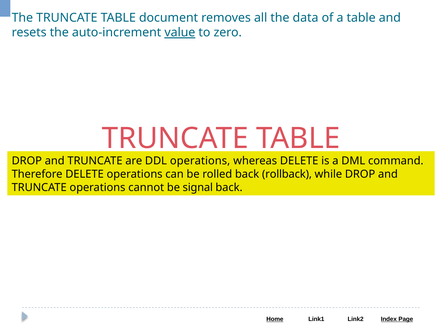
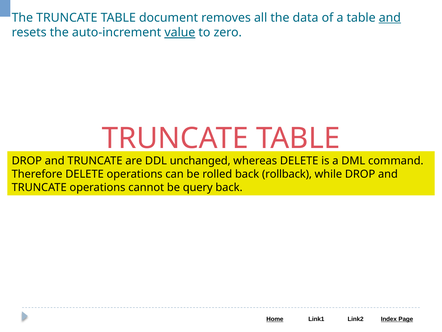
and underline: none -> present (390, 18)
DDL operations: operations -> unchanged (200, 161)
signal: signal -> query (198, 187)
